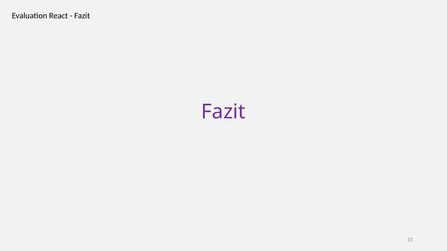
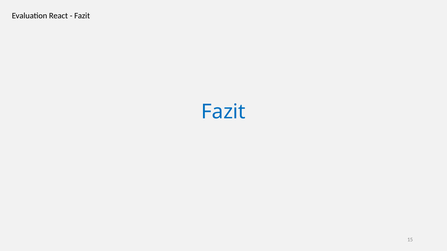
Fazit colour: purple -> blue (223, 112)
